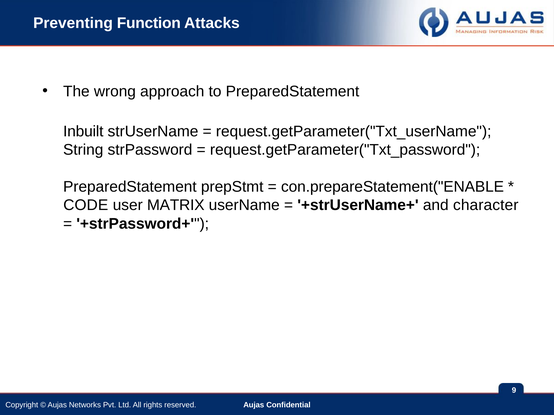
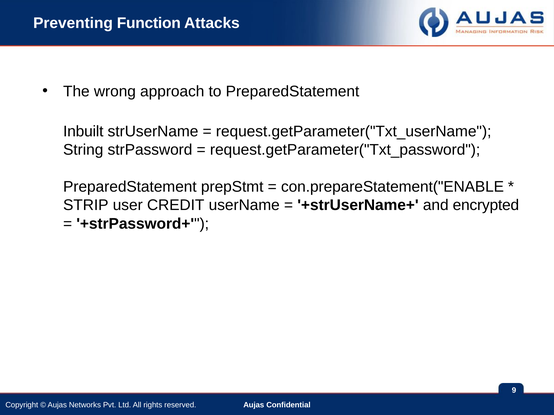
CODE: CODE -> STRIP (86, 205)
MATRIX: MATRIX -> CREDIT (176, 205)
character: character -> encrypted (486, 205)
